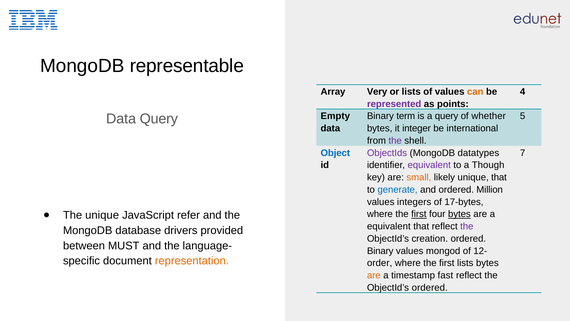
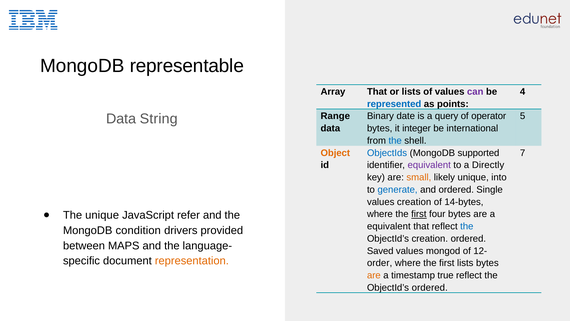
Array Very: Very -> That (377, 92)
can colour: orange -> purple (475, 92)
represented colour: purple -> blue (394, 104)
Empty: Empty -> Range (335, 116)
term: term -> date (406, 116)
whether: whether -> operator (489, 116)
Data Query: Query -> String (159, 119)
the colour: purple -> blue (395, 141)
Object colour: blue -> orange (335, 153)
ObjectIds colour: purple -> blue (387, 153)
datatypes: datatypes -> supported (478, 153)
Though: Though -> Directly (488, 165)
unique that: that -> into (499, 177)
Million: Million -> Single (490, 189)
values integers: integers -> creation (414, 202)
17-bytes: 17-bytes -> 14-bytes (464, 202)
bytes underline: present -> none (459, 214)
the colour: purple -> blue (467, 226)
database: database -> condition (138, 230)
MUST: MUST -> MAPS (124, 245)
Binary: Binary -> Saved (380, 251)
fast: fast -> true (446, 275)
